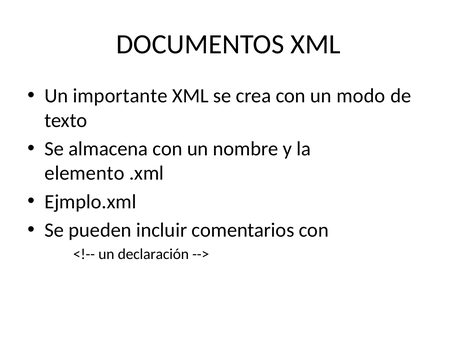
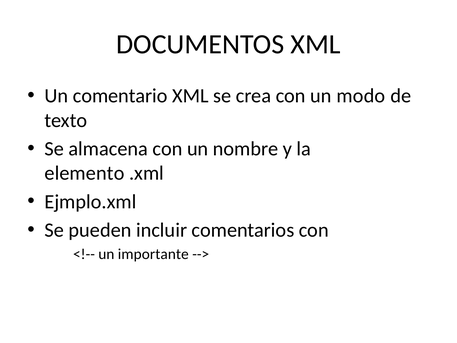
importante: importante -> comentario (120, 96)
declaración: declaración -> importante (153, 254)
